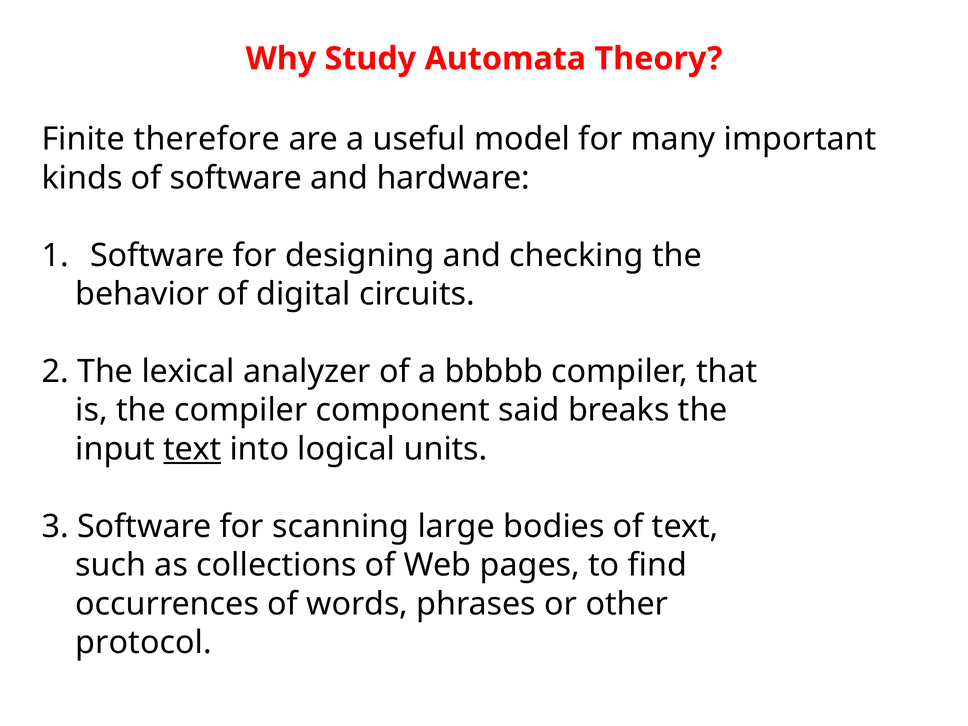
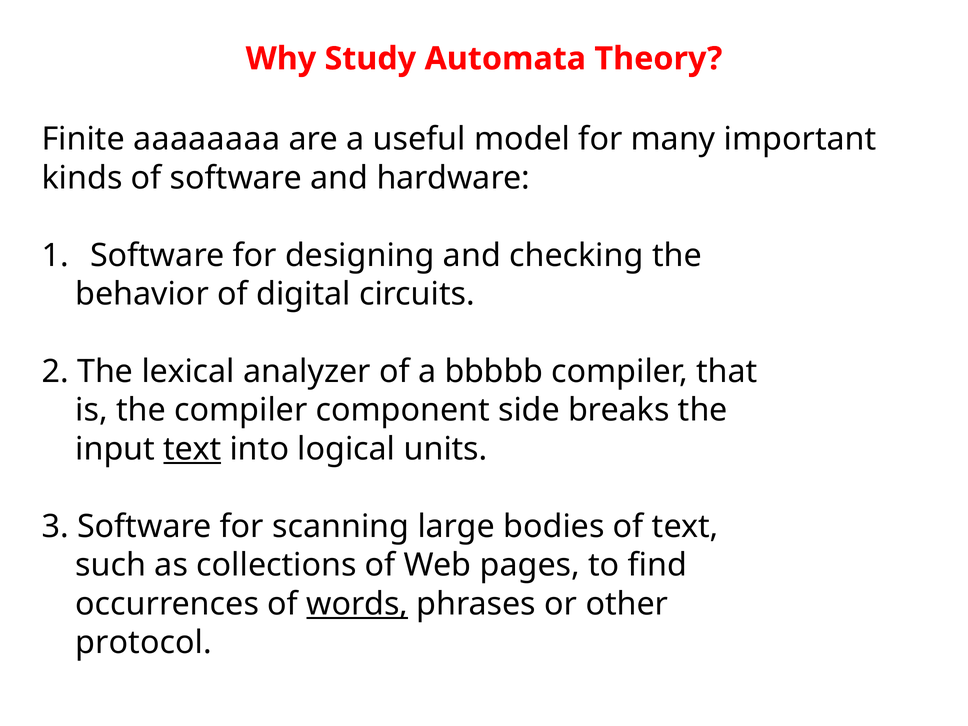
therefore: therefore -> aaaaaaaa (207, 139)
said: said -> side (529, 410)
words underline: none -> present (357, 604)
